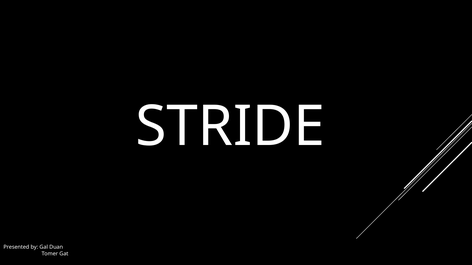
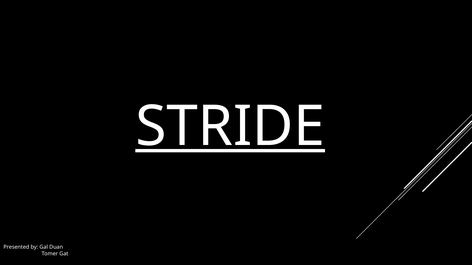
STRIDE underline: none -> present (230, 127)
